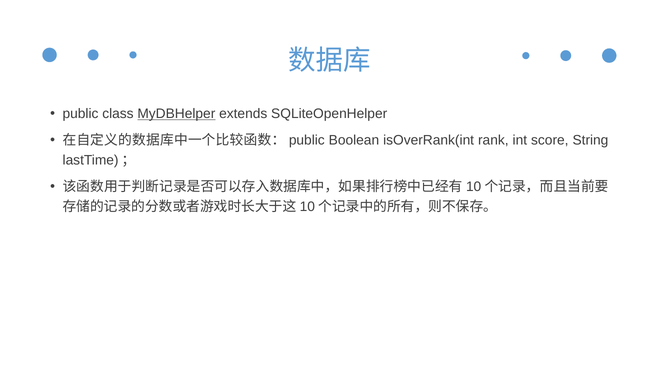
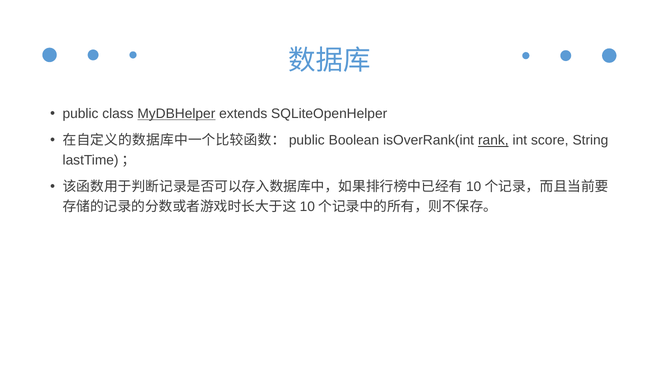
rank underline: none -> present (493, 140)
